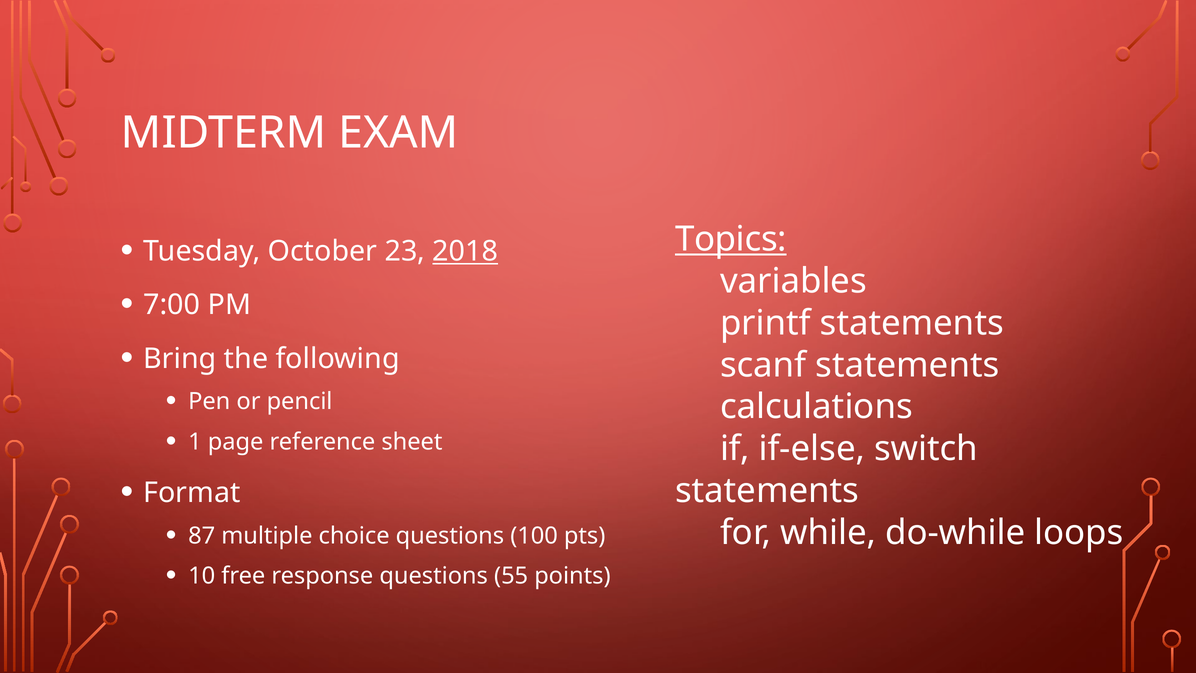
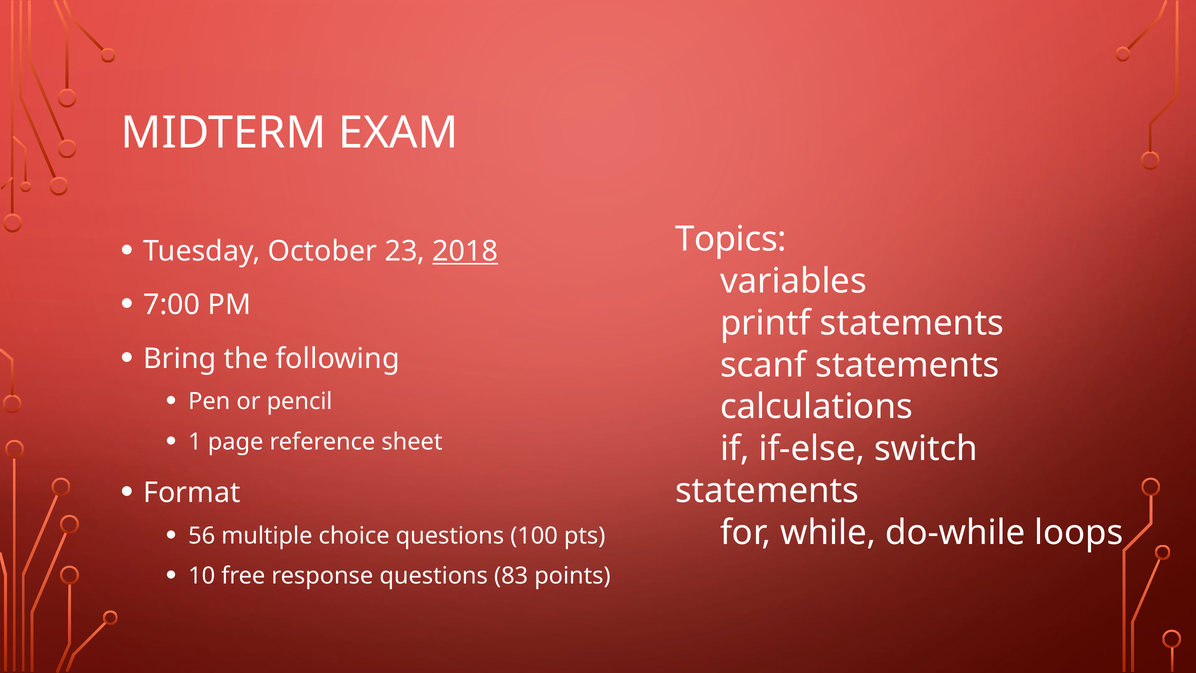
Topics underline: present -> none (731, 239)
87: 87 -> 56 (202, 536)
55: 55 -> 83 (511, 576)
